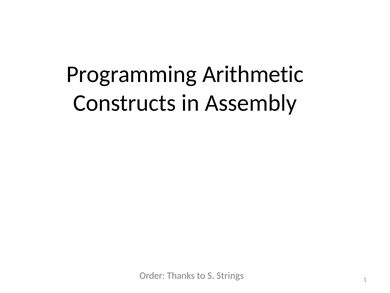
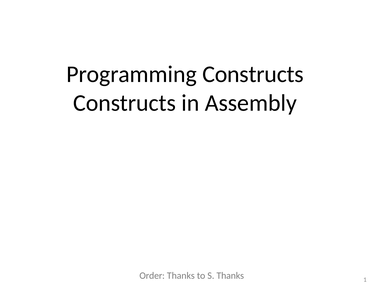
Programming Arithmetic: Arithmetic -> Constructs (253, 74)
S Strings: Strings -> Thanks (230, 275)
